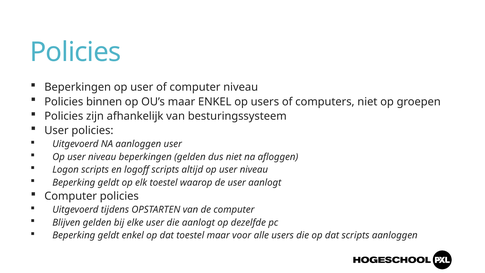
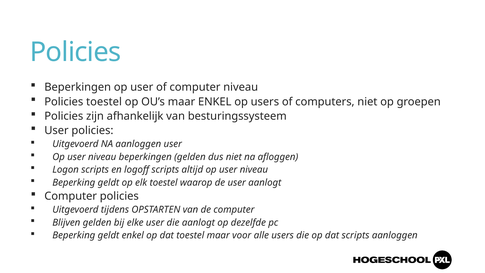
Policies binnen: binnen -> toestel (104, 102)
